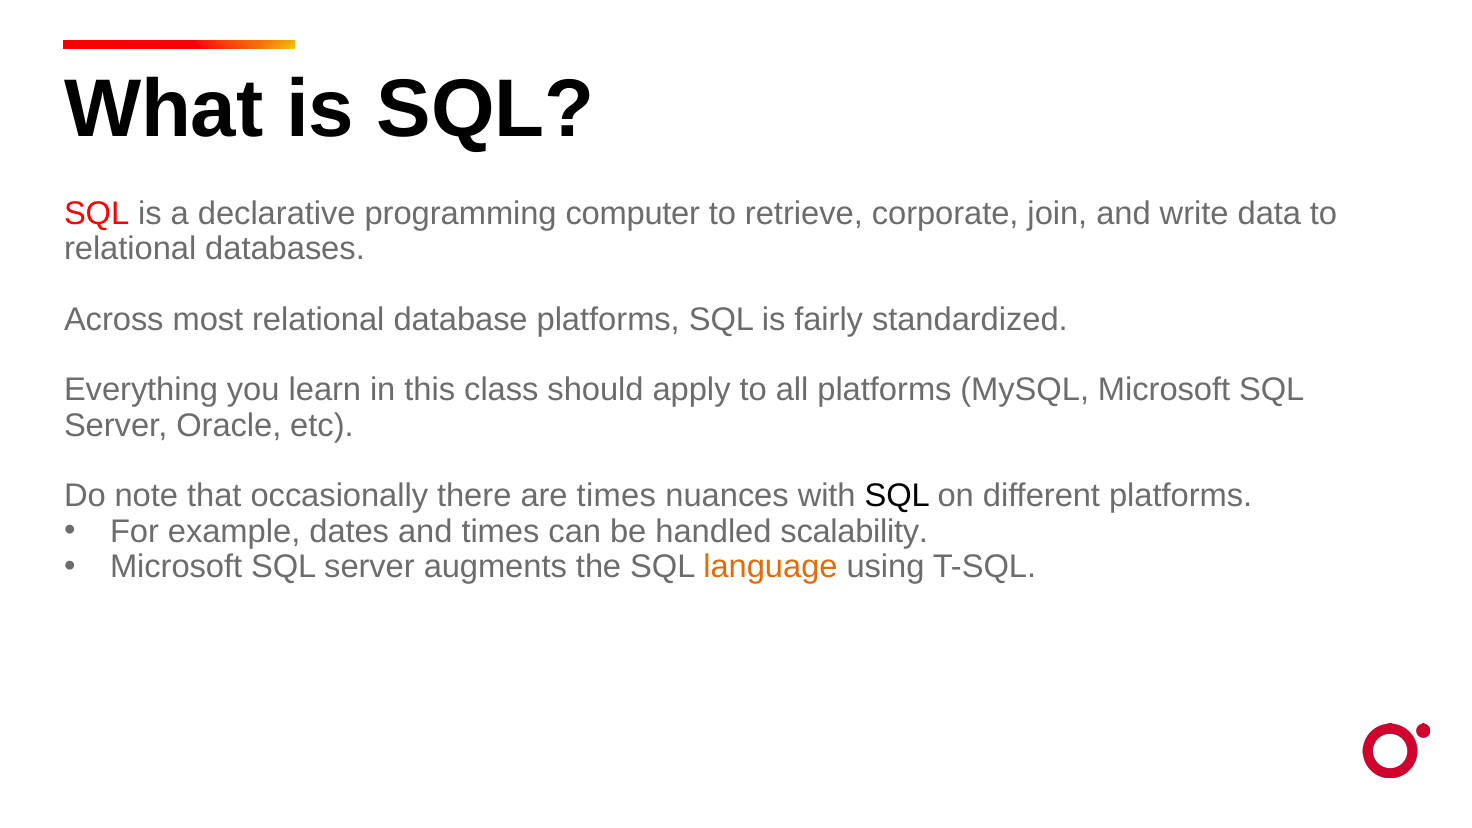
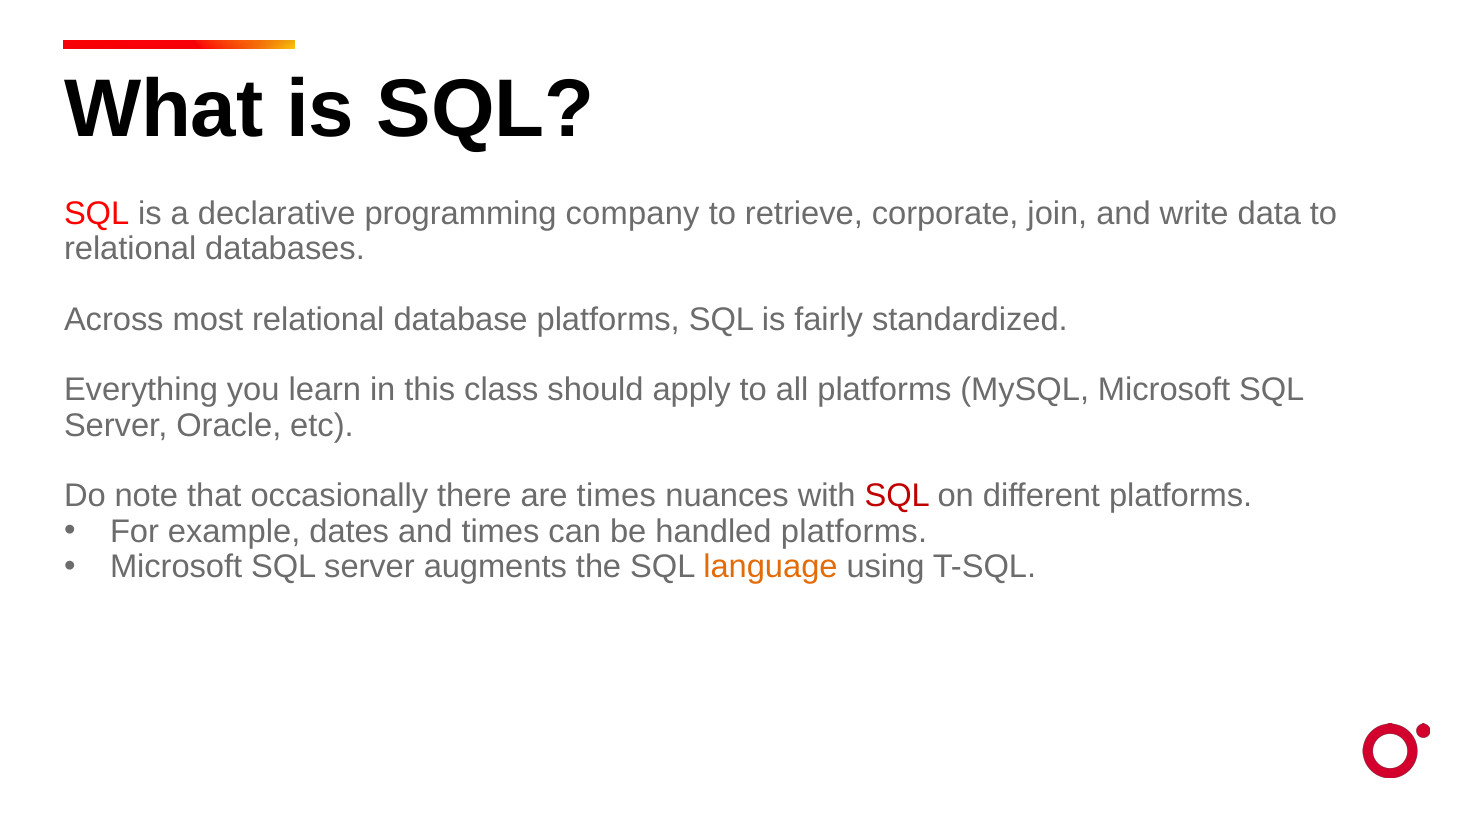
computer: computer -> company (633, 214)
SQL colour: black -> red (897, 496)
handled scalability: scalability -> platforms (854, 531)
